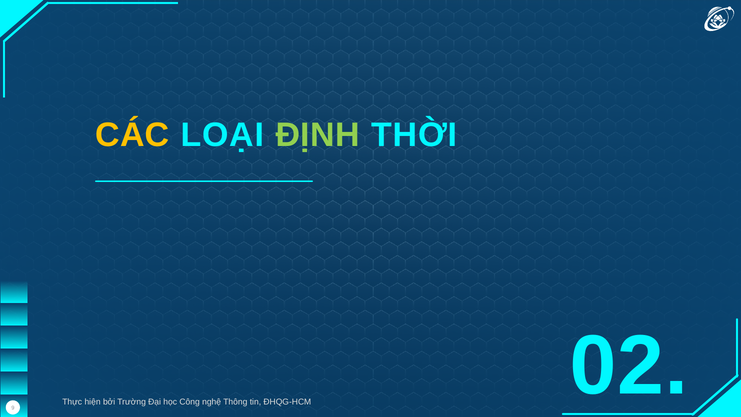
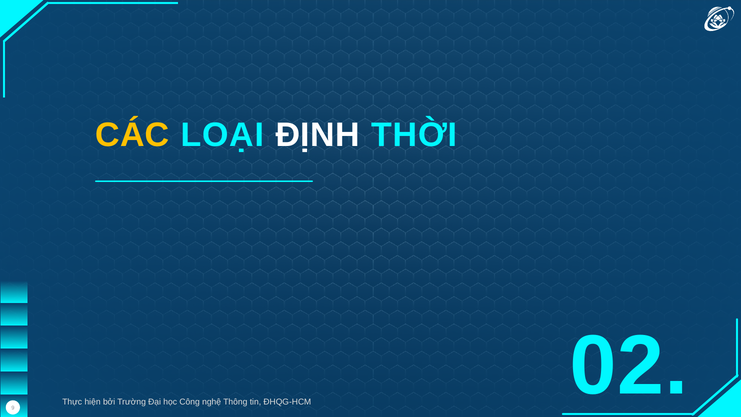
ĐỊNH colour: light green -> white (318, 135)
